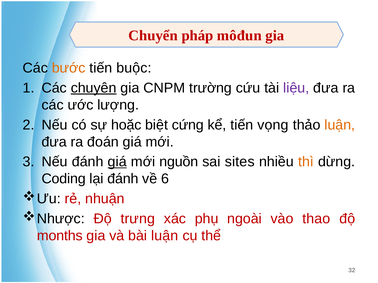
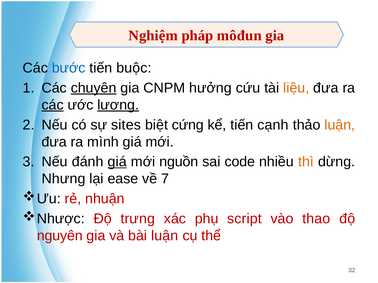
Chuyển: Chuyển -> Nghiệm (153, 36)
bước colour: orange -> blue (69, 68)
trường: trường -> hưởng (210, 88)
liệu colour: purple -> orange (296, 88)
các underline: none -> present (53, 105)
lượng underline: none -> present (118, 105)
hoặc: hoặc -> sites (126, 125)
vọng: vọng -> cạnh (273, 125)
đoán: đoán -> mình (103, 142)
sites: sites -> code (240, 162)
Coding: Coding -> Nhưng (63, 179)
lại đánh: đánh -> ease (123, 179)
6: 6 -> 7 (165, 179)
ngoài: ngoài -> script (244, 219)
months: months -> nguyên (60, 236)
